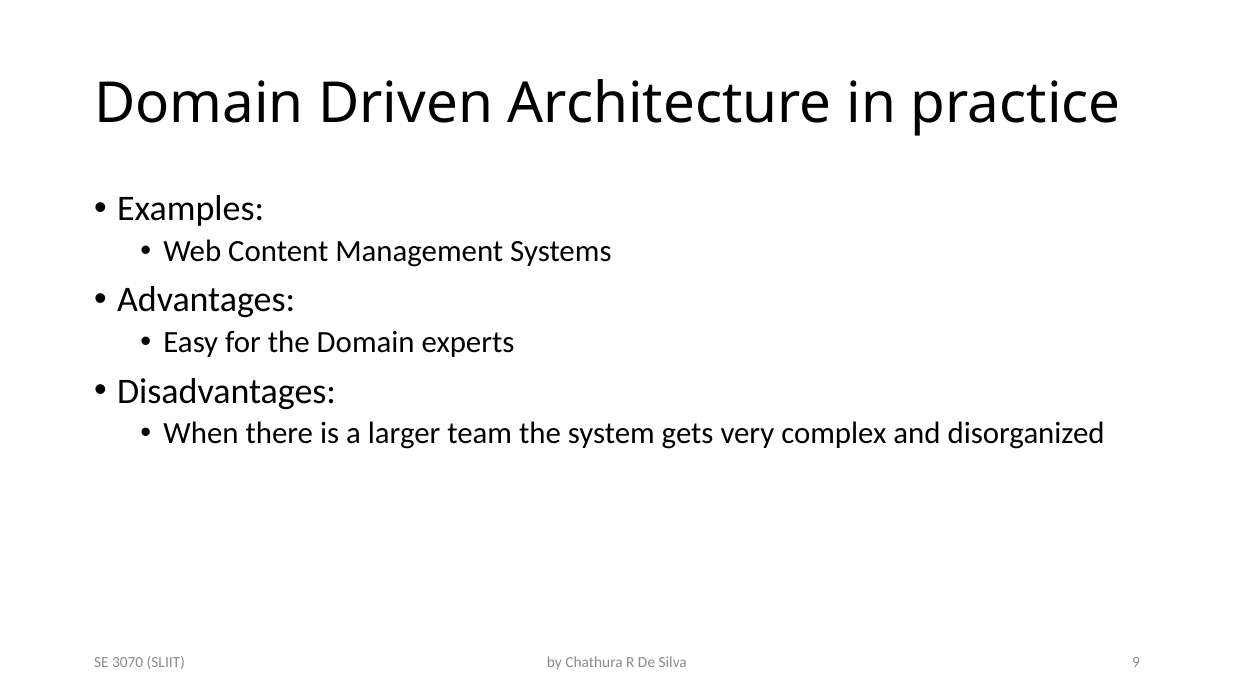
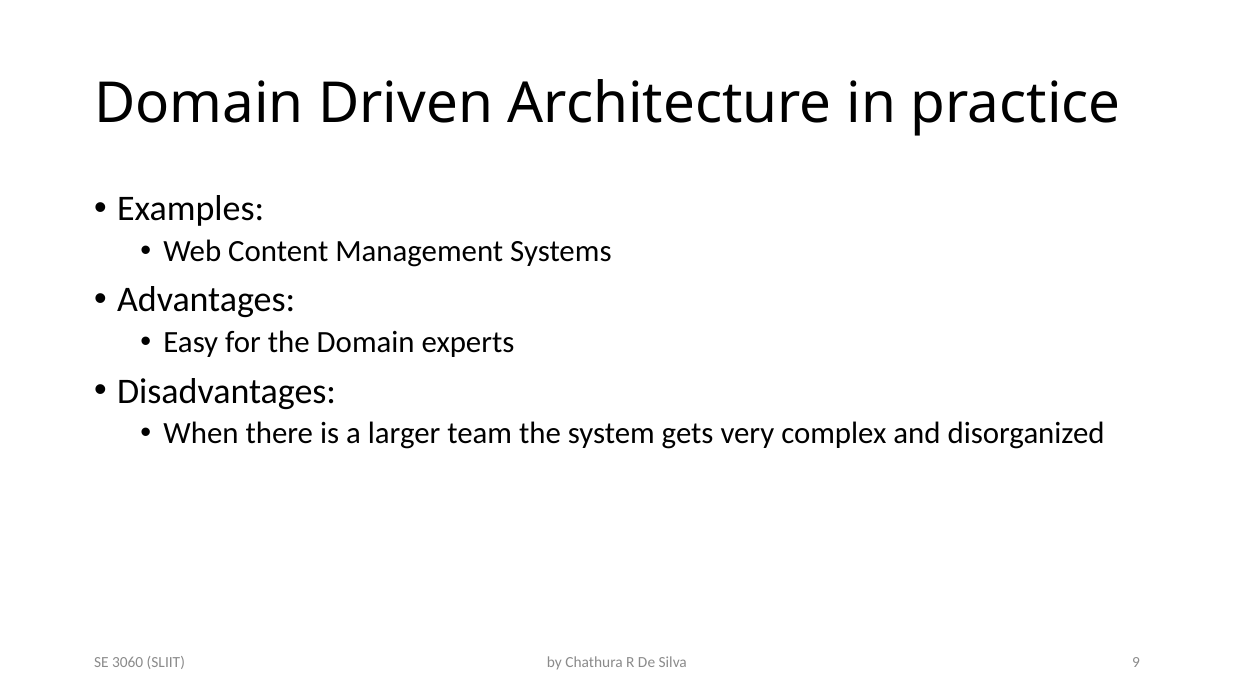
3070: 3070 -> 3060 (128, 663)
